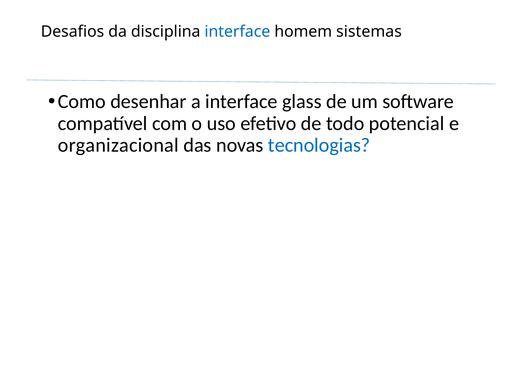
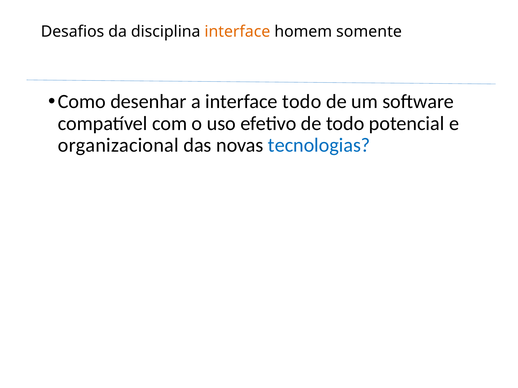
interface colour: blue -> orange (237, 32)
sistemas: sistemas -> somente (369, 32)
interface glass: glass -> todo (302, 102)
